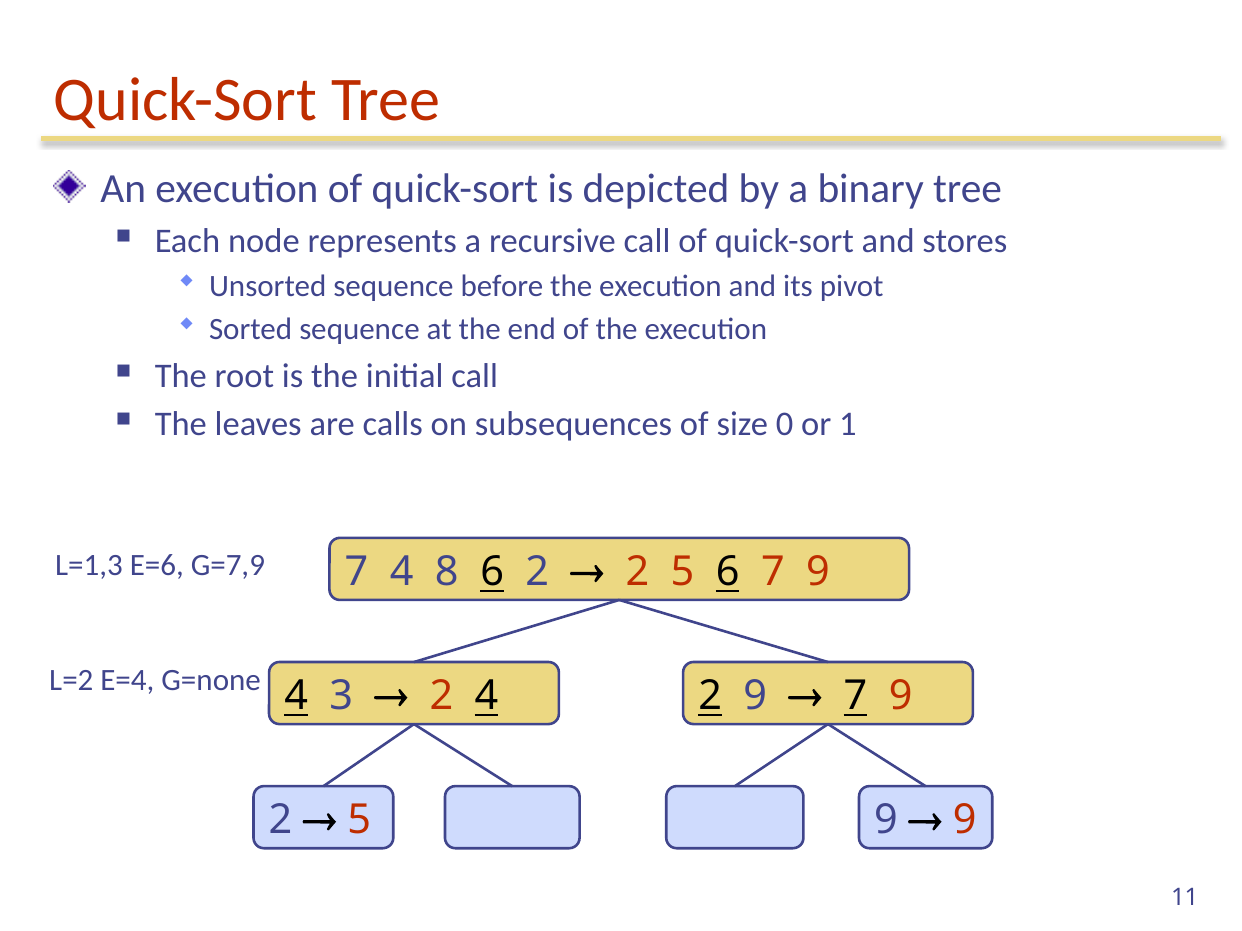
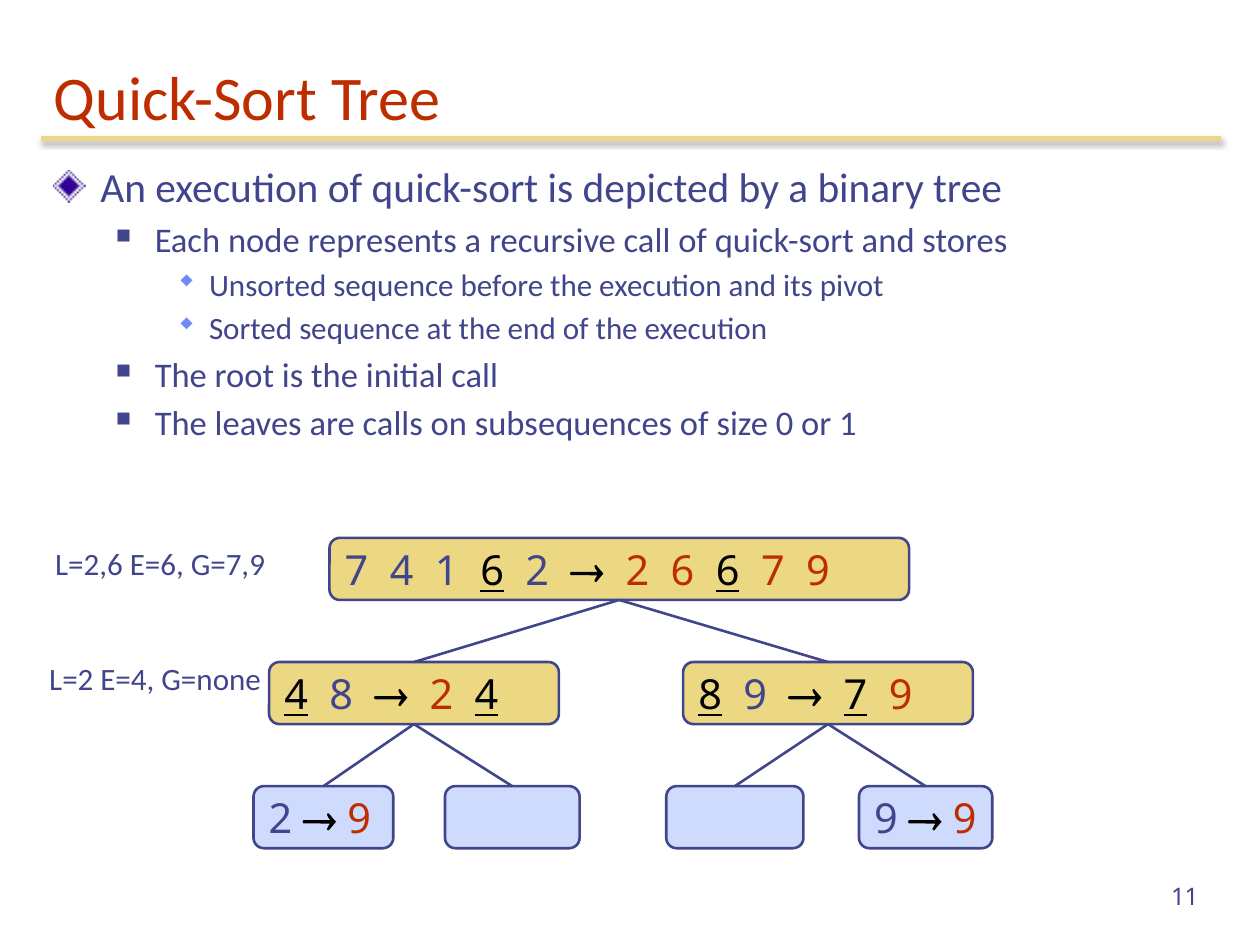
L=1,3: L=1,3 -> L=2,6 (89, 565)
4 8: 8 -> 1 (447, 572)
2 5: 5 -> 6 (683, 572)
3: 3 -> 8 (341, 696)
2 4 2: 2 -> 8 (710, 696)
5: 5 -> 9 (359, 820)
